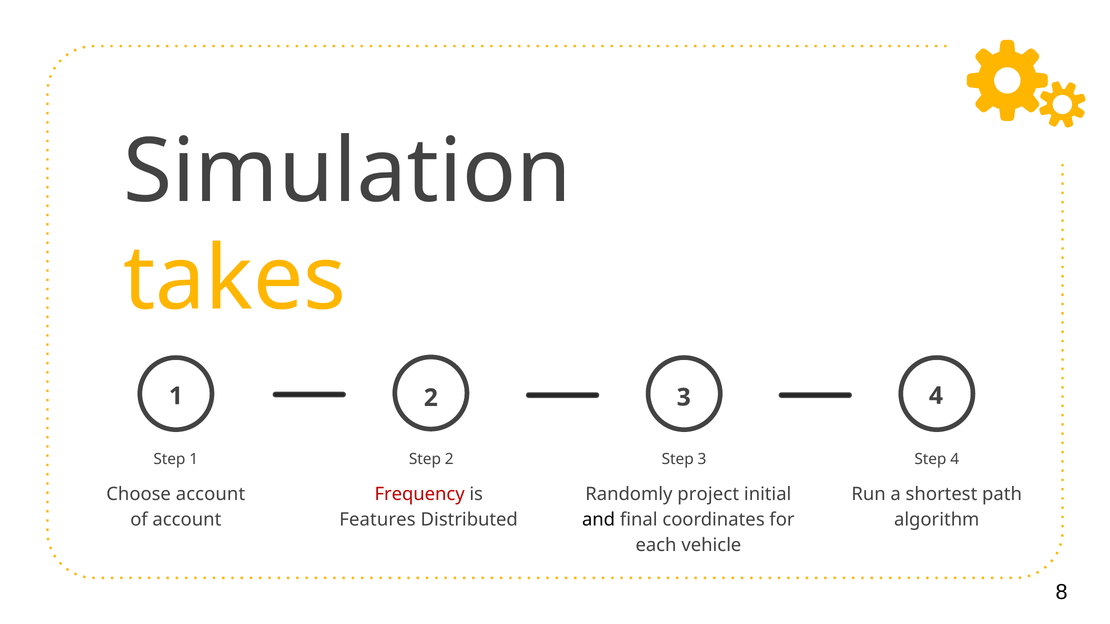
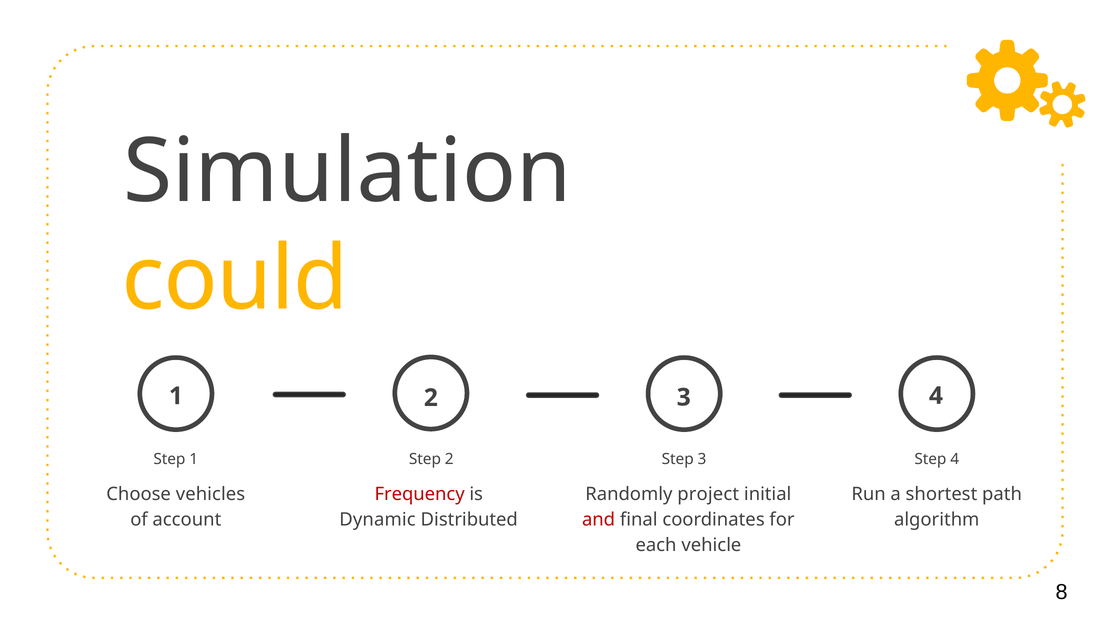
takes: takes -> could (235, 279)
Choose account: account -> vehicles (211, 494)
Features: Features -> Dynamic (377, 520)
and colour: black -> red (599, 520)
